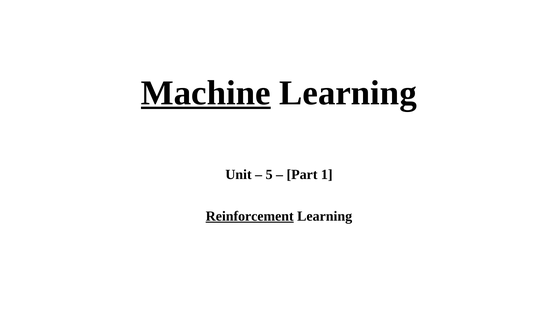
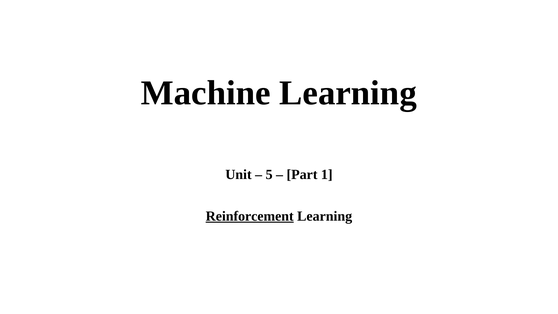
Machine underline: present -> none (206, 93)
